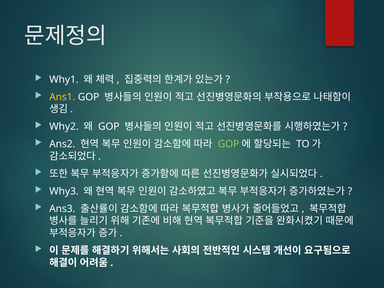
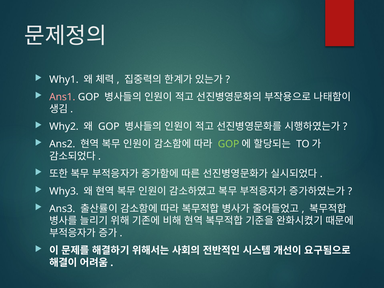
Ans1 colour: yellow -> pink (62, 97)
